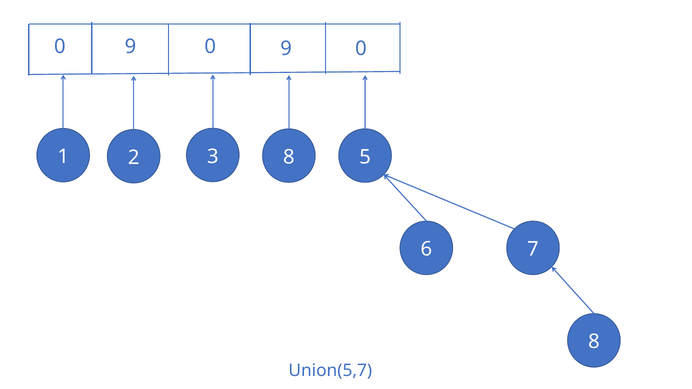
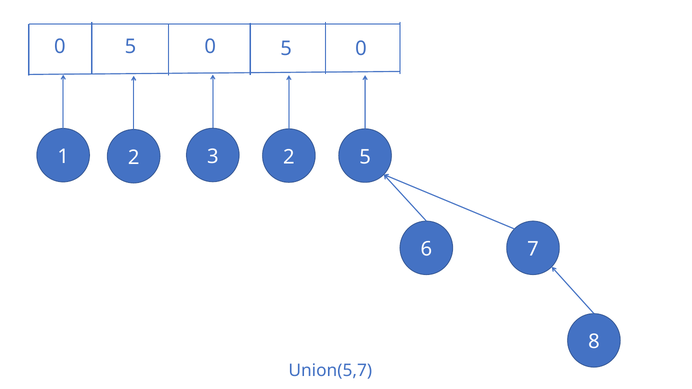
9: 9 -> 5 (131, 47)
9: 9 -> 5 (286, 48)
3 8: 8 -> 2 (289, 157)
